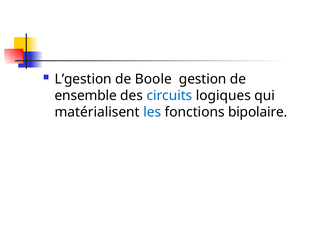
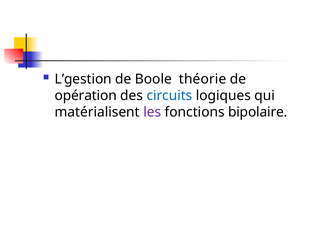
gestion: gestion -> théorie (203, 79)
ensemble: ensemble -> opération (86, 95)
les colour: blue -> purple (152, 112)
